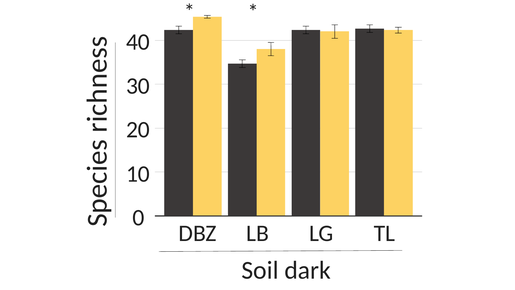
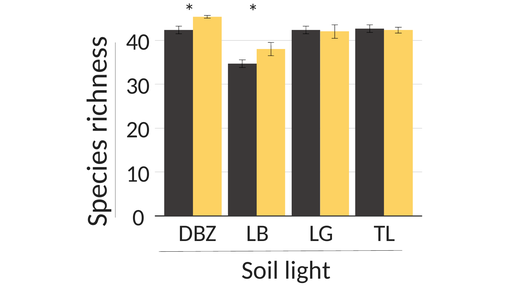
dark: dark -> light (308, 270)
